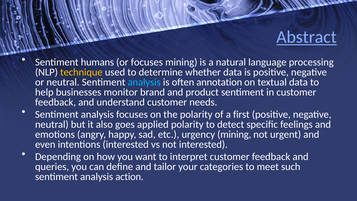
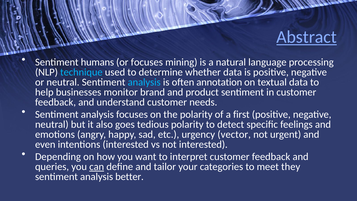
technique colour: yellow -> light blue (81, 72)
applied: applied -> tedious (153, 124)
urgency mining: mining -> vector (234, 134)
can underline: none -> present (97, 167)
such: such -> they (291, 167)
action: action -> better (130, 177)
